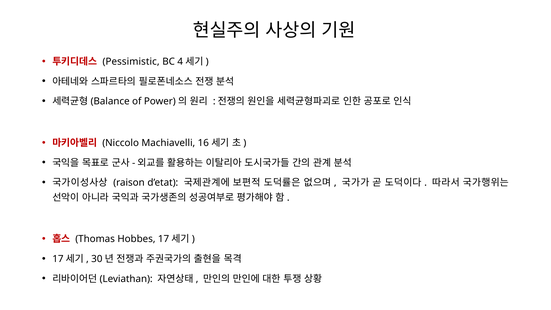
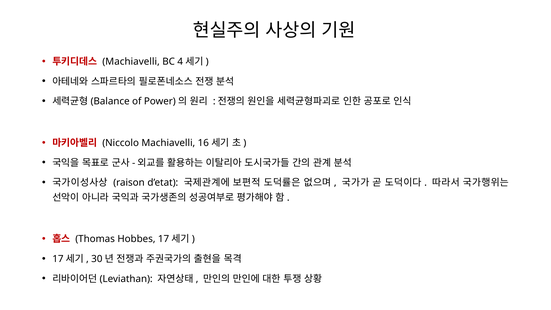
Pessimistic: Pessimistic -> Machiavelli (131, 62)
